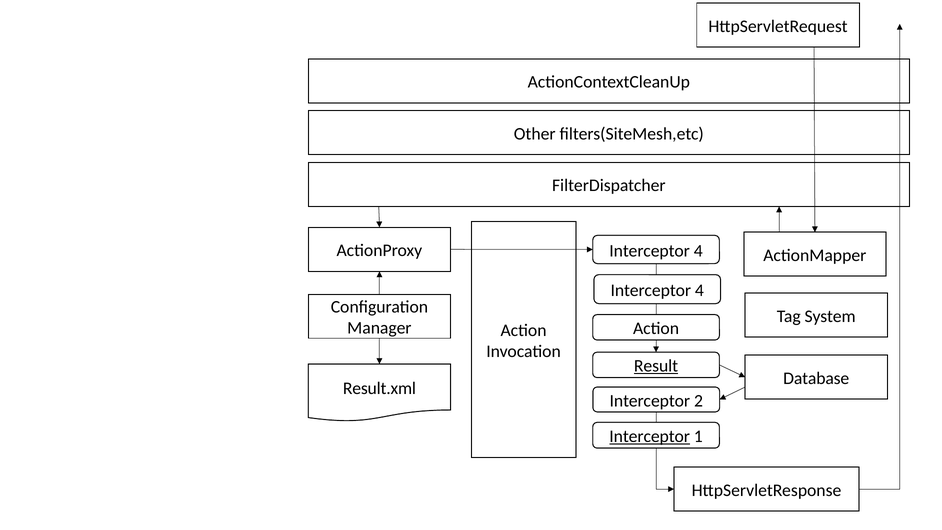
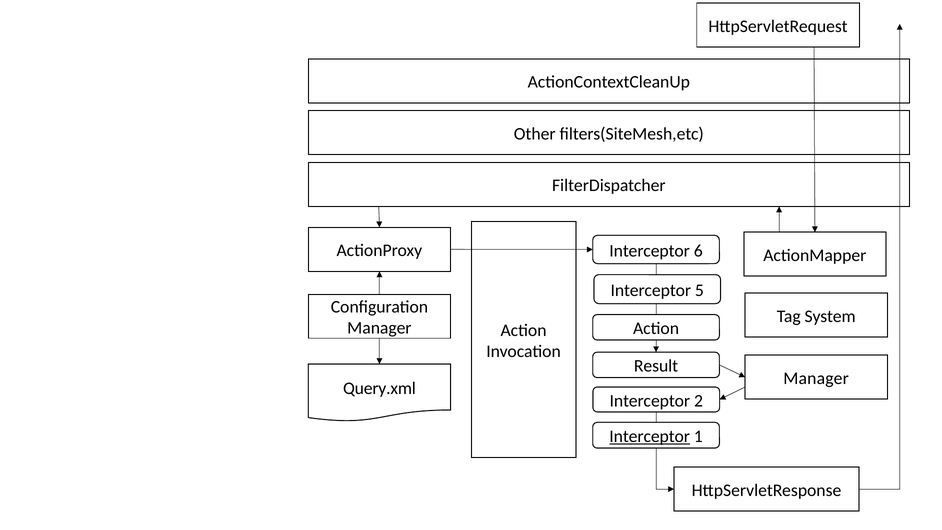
4: 4 -> 6 (698, 251)
4: 4 -> 5 (699, 290)
Result underline: present -> none (656, 366)
Database: Database -> Manager (816, 378)
Result.xml: Result.xml -> Query.xml (379, 388)
